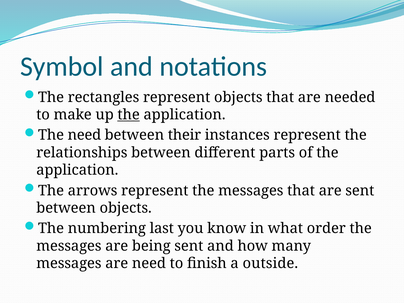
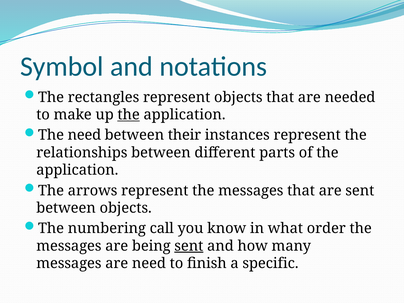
last: last -> call (162, 228)
sent underline: none -> present (189, 246)
outside: outside -> specific (270, 263)
